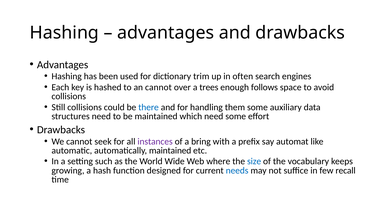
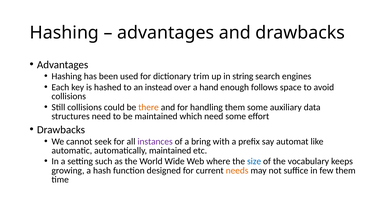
often: often -> string (243, 76)
an cannot: cannot -> instead (159, 87)
trees: trees -> hand (209, 87)
there colour: blue -> orange (149, 107)
needs colour: blue -> orange (237, 170)
few recall: recall -> them (346, 170)
